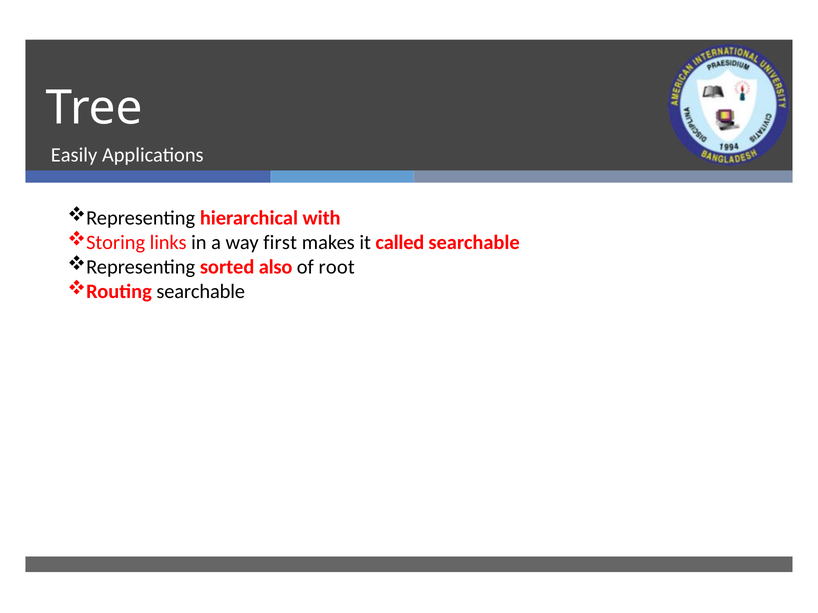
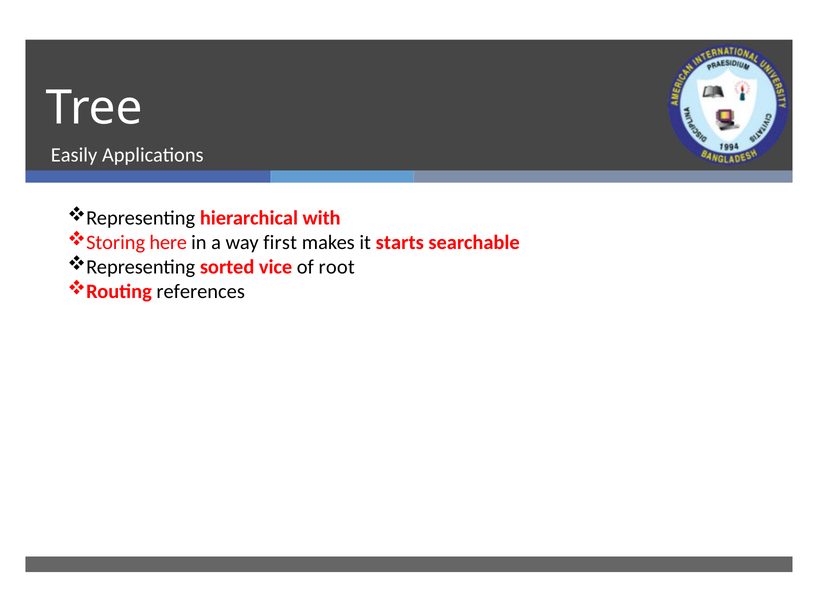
links: links -> here (168, 243)
called: called -> starts (400, 243)
also: also -> vice (276, 267)
Routing searchable: searchable -> references (201, 292)
